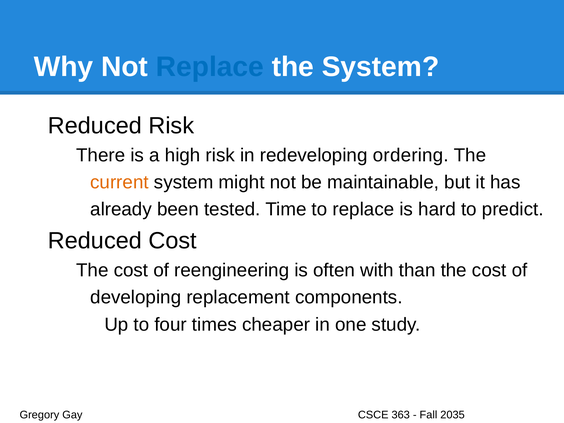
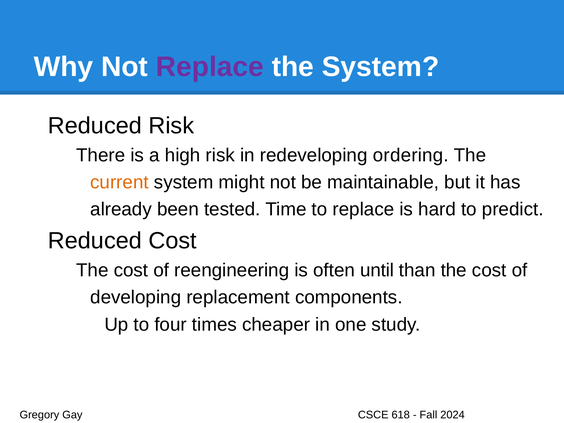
Replace colour: blue -> purple (210, 67)
with: with -> until (377, 270)
363: 363 -> 618 (401, 415)
2035: 2035 -> 2024 (453, 415)
